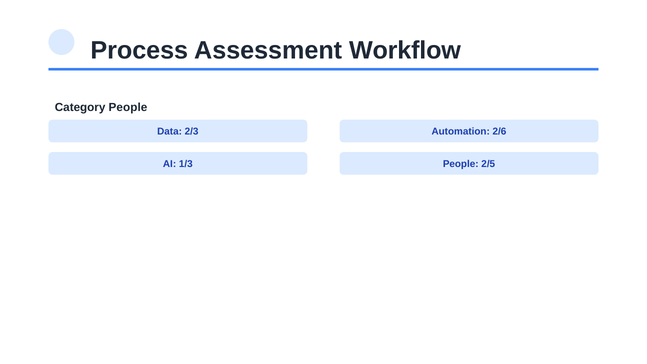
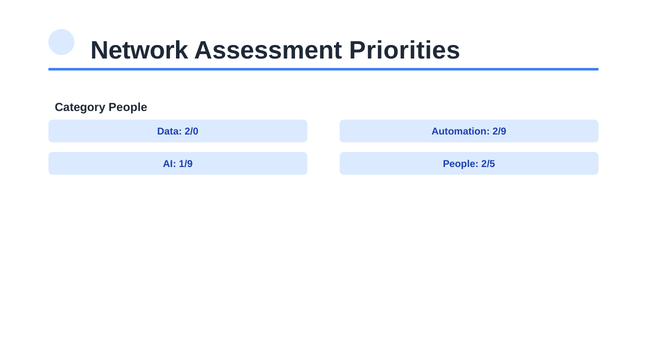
Process: Process -> Network (139, 50)
Workflow: Workflow -> Priorities (405, 50)
2/3: 2/3 -> 2/0 (192, 132)
2/6: 2/6 -> 2/9 (499, 132)
1/3: 1/3 -> 1/9 (186, 164)
